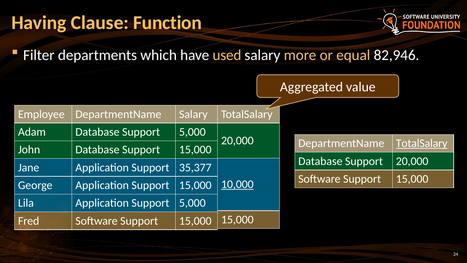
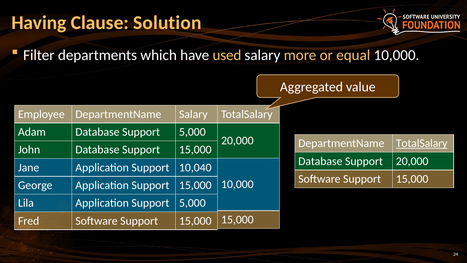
Function: Function -> Solution (167, 23)
equal 82,946: 82,946 -> 10,000 (397, 55)
35,377: 35,377 -> 10,040 (195, 167)
10,000 underline: present -> none (237, 184)
